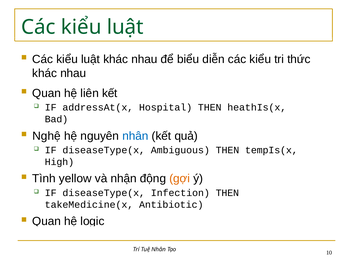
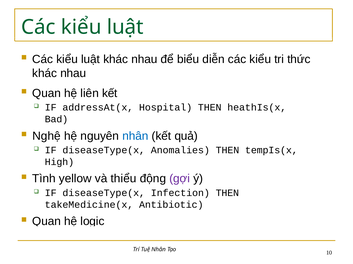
Ambiguous: Ambiguous -> Anomalies (180, 151)
nhận: nhận -> thiểu (124, 179)
gợi colour: orange -> purple (180, 179)
